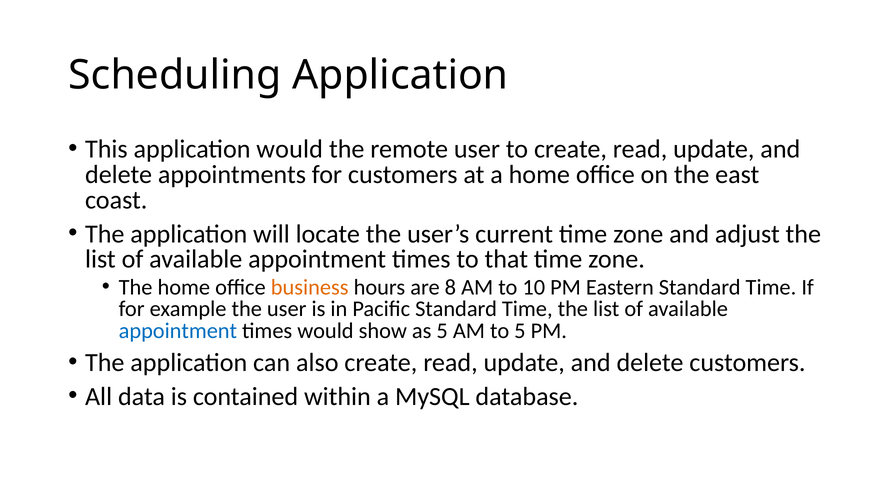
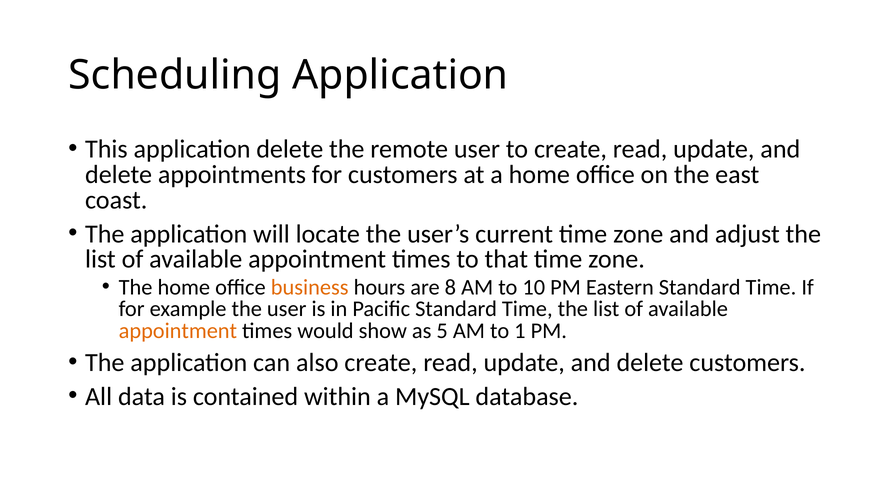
application would: would -> delete (290, 149)
appointment colour: blue -> orange (178, 331)
to 5: 5 -> 1 (520, 331)
